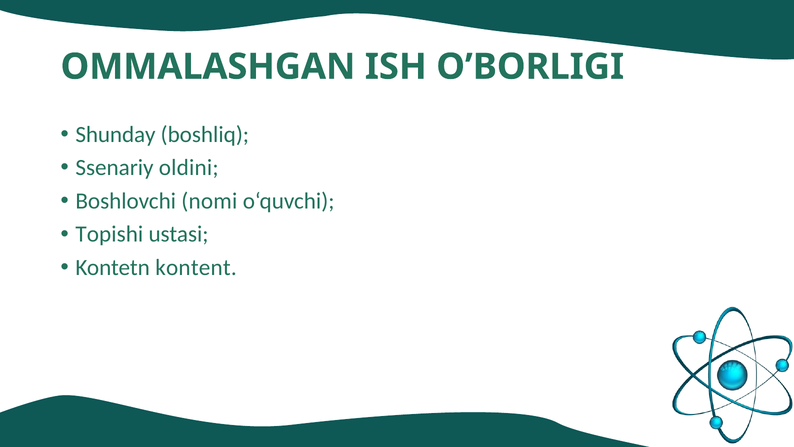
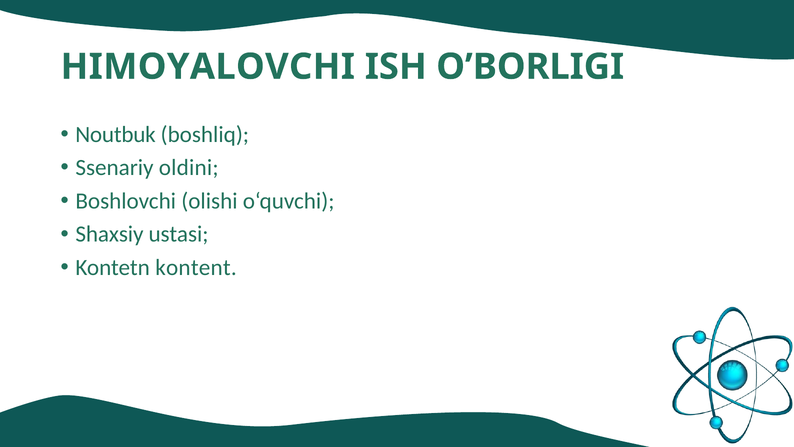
OMMALASHGAN: OMMALASHGAN -> HIMOYALOVCHI (208, 67)
Shunday: Shunday -> Noutbuk (116, 134)
nomi: nomi -> olishi (209, 201)
Topishi: Topishi -> Shaxsiy (109, 234)
